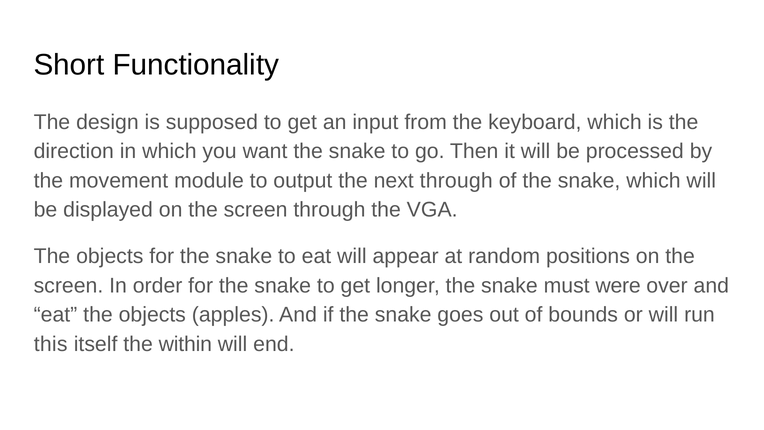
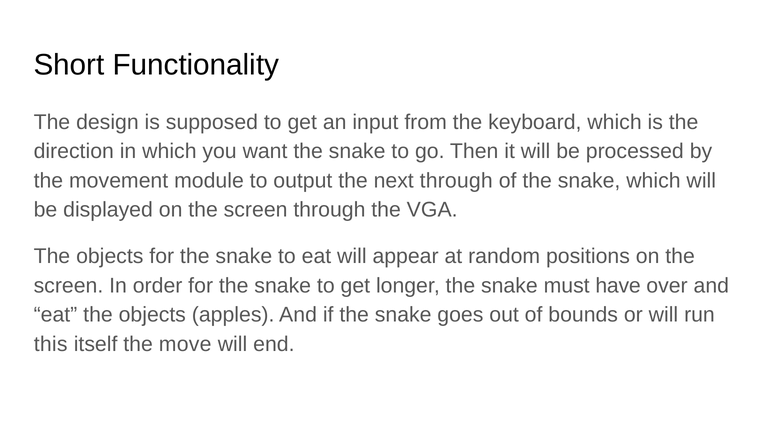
were: were -> have (618, 285)
within: within -> move (185, 344)
